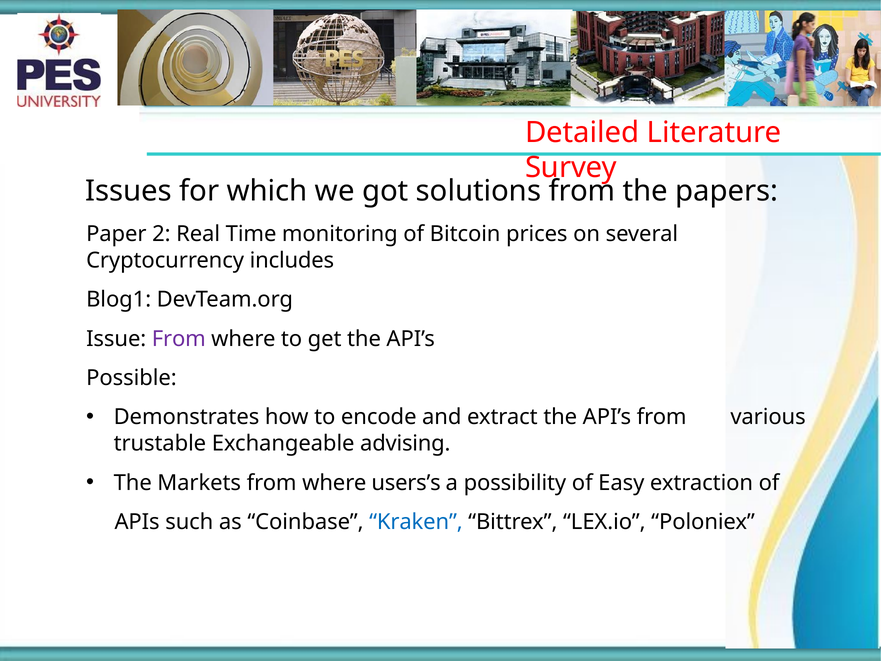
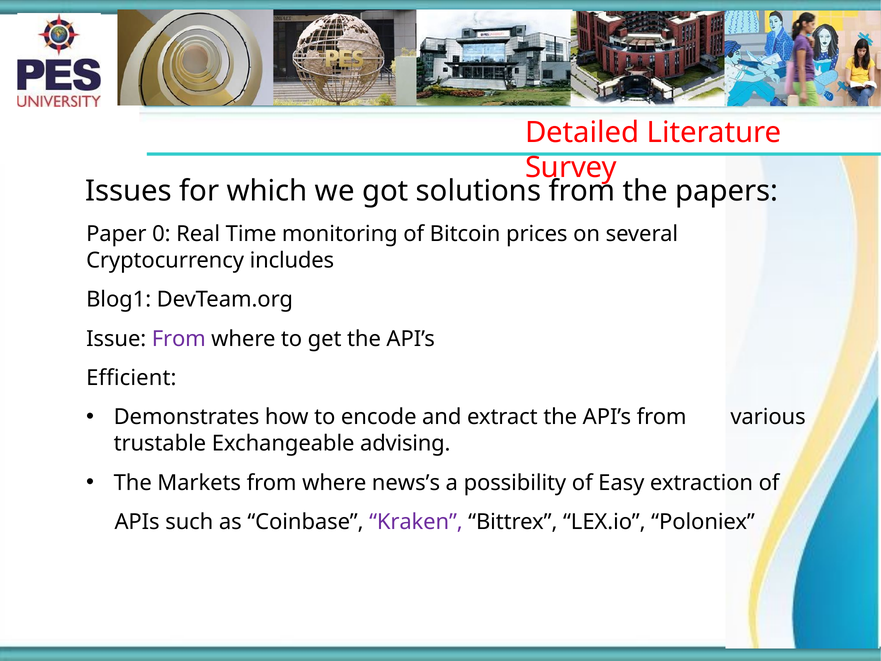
2: 2 -> 0 (161, 234)
Possible: Possible -> Efficient (131, 378)
users’s: users’s -> news’s (406, 483)
Kraken colour: blue -> purple (416, 522)
